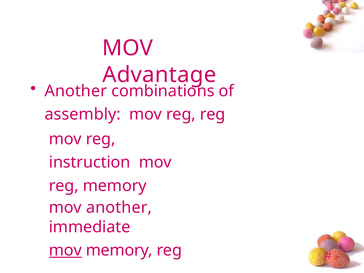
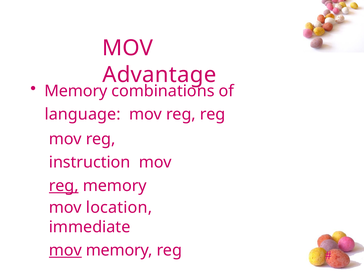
Another: Another -> Memory (76, 91)
assembly: assembly -> language (83, 114)
reg underline: none -> present (64, 186)
mov another: another -> location (119, 208)
